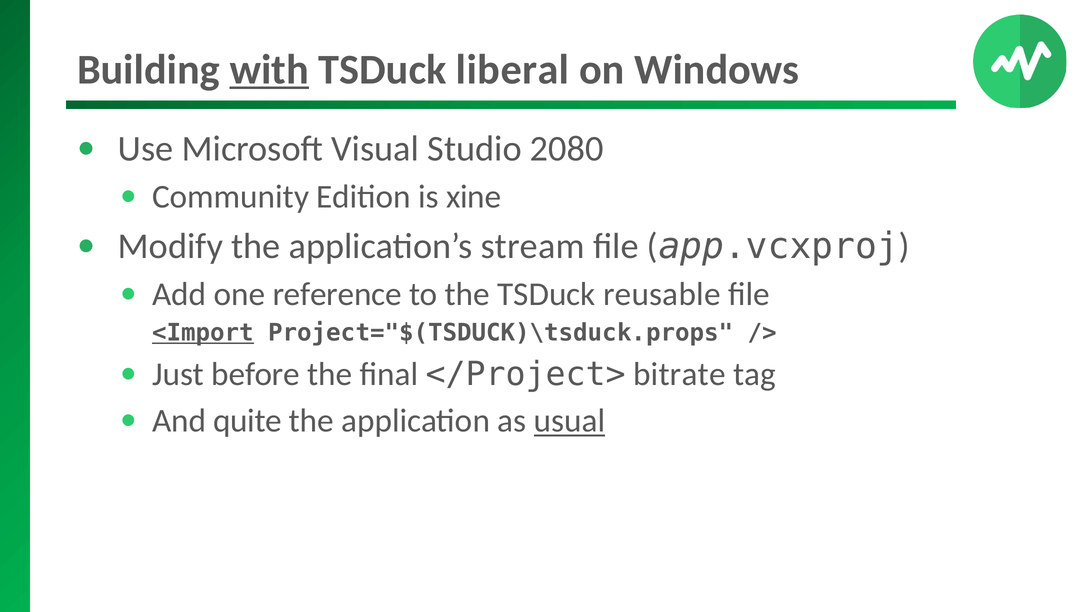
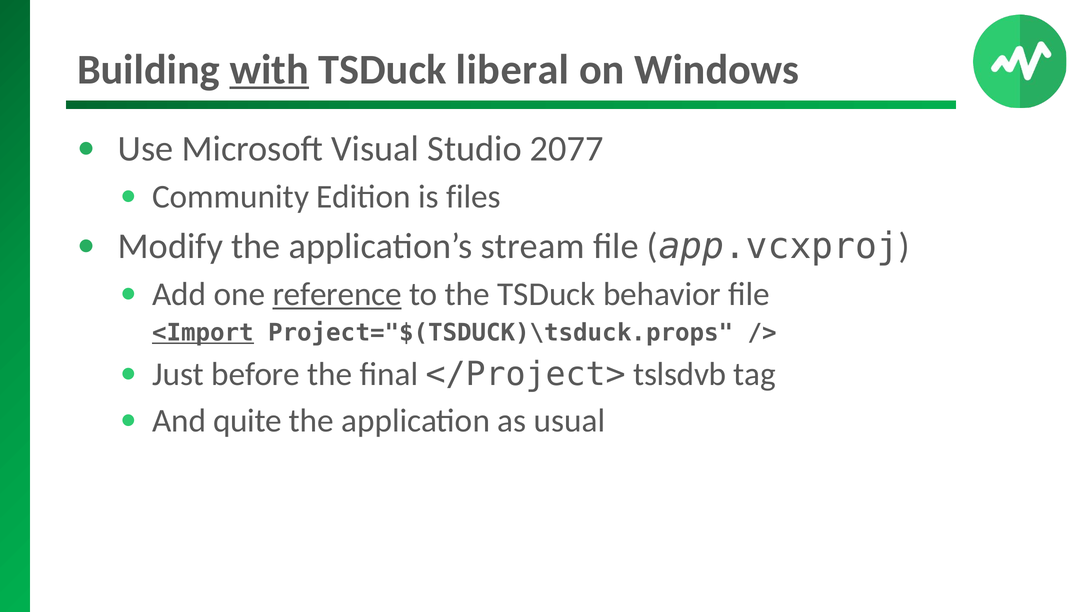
2080: 2080 -> 2077 (567, 149)
xine: xine -> files (473, 197)
reference underline: none -> present (337, 295)
reusable: reusable -> behavior (662, 295)
bitrate: bitrate -> tslsdvb (680, 375)
usual underline: present -> none (570, 421)
